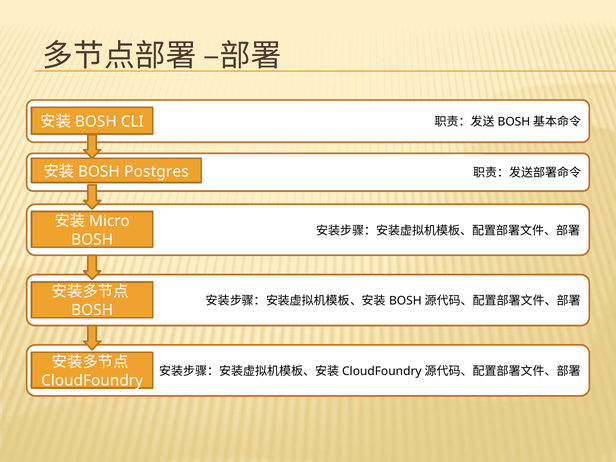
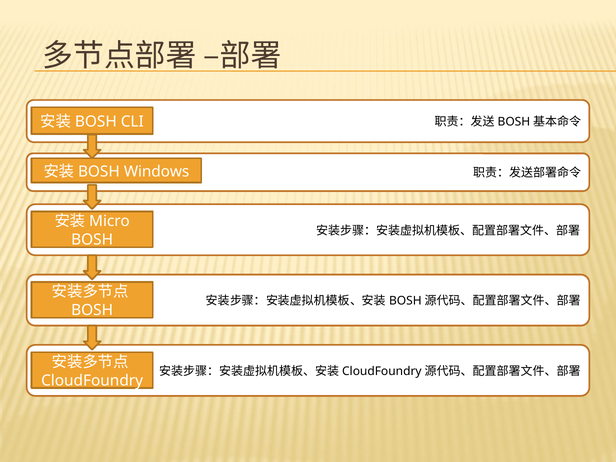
Postgres: Postgres -> Windows (157, 171)
